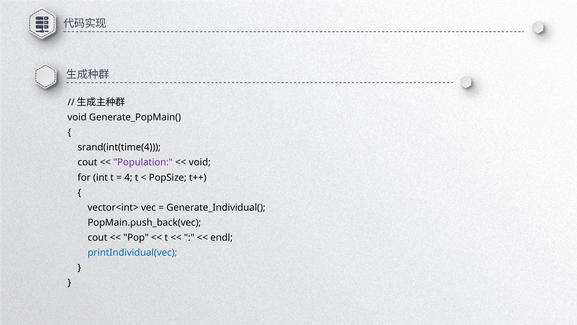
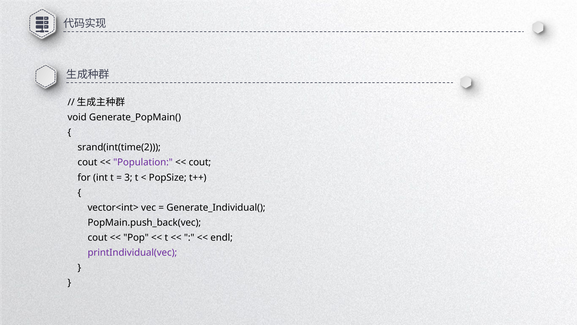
srand(int(time(4: srand(int(time(4 -> srand(int(time(2 (119, 147)
void: void -> cout (200, 162)
4: 4 -> 3 (128, 177)
printIndividual(vec colour: blue -> purple (132, 252)
